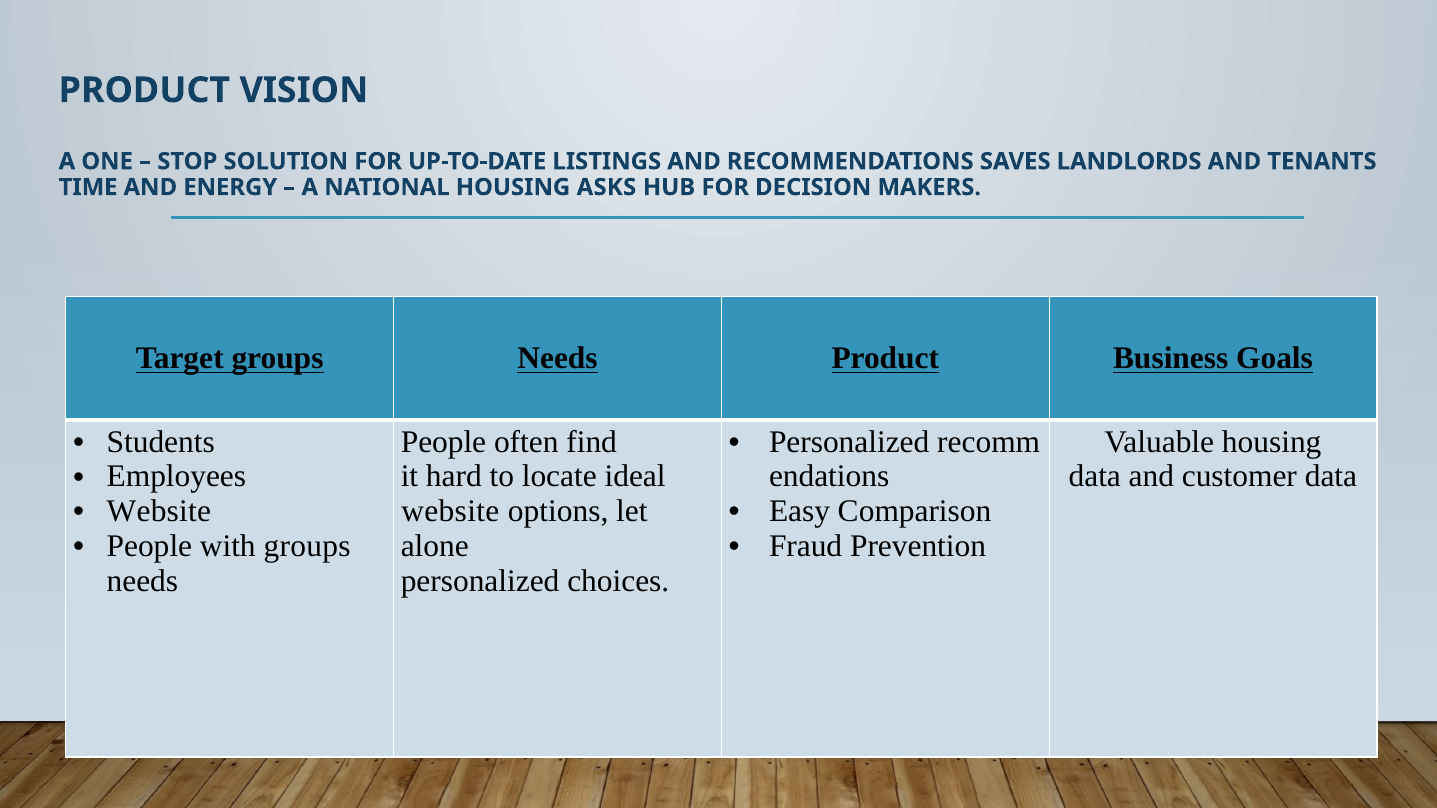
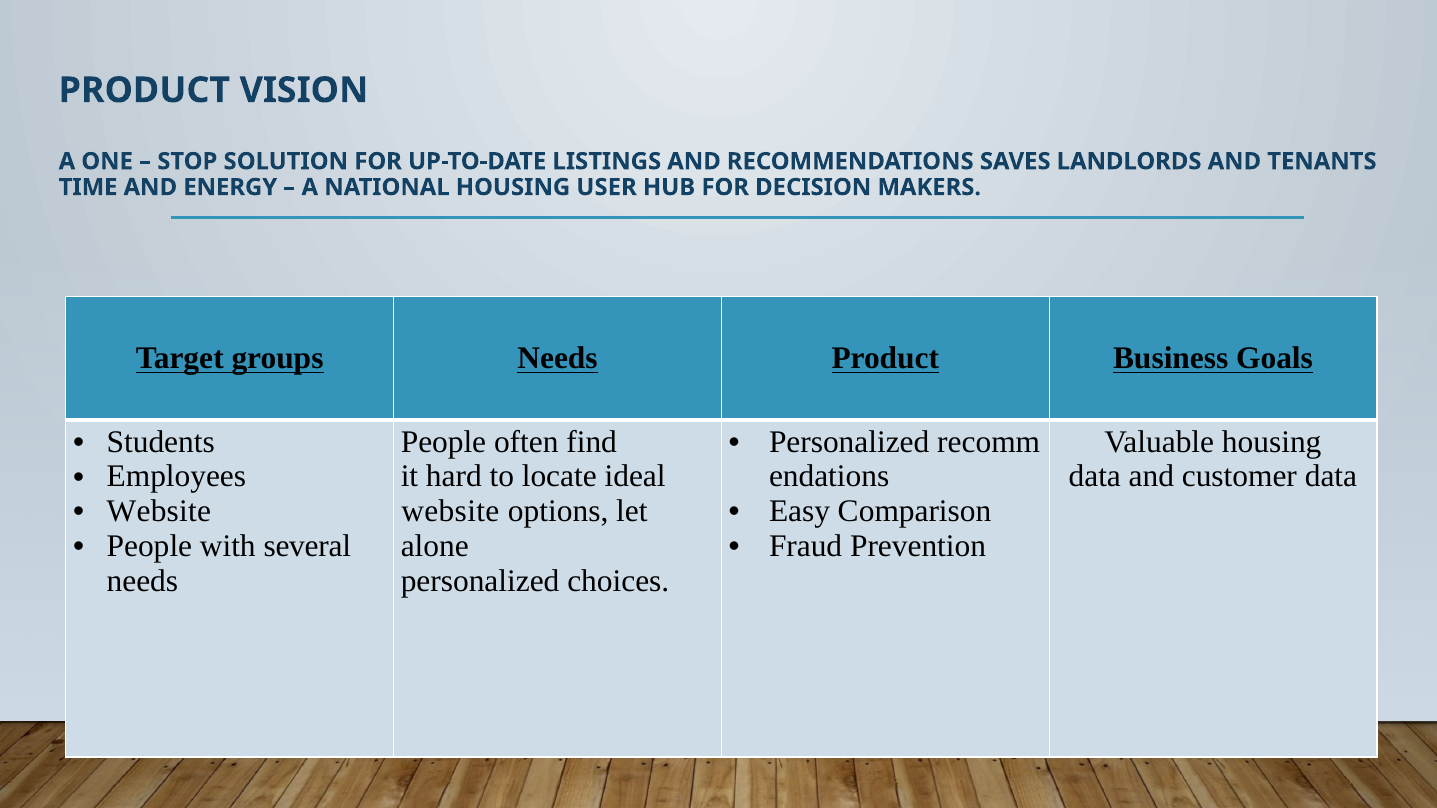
ASKS: ASKS -> USER (607, 187)
with groups: groups -> several (307, 546)
